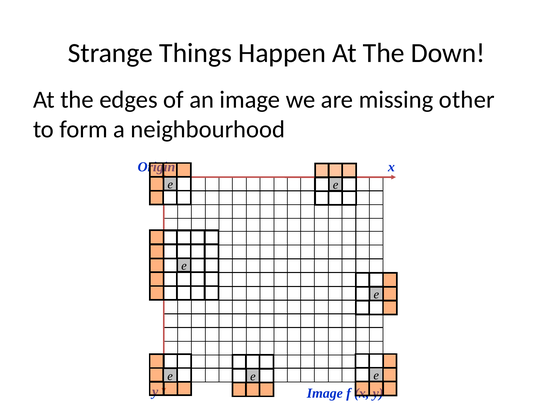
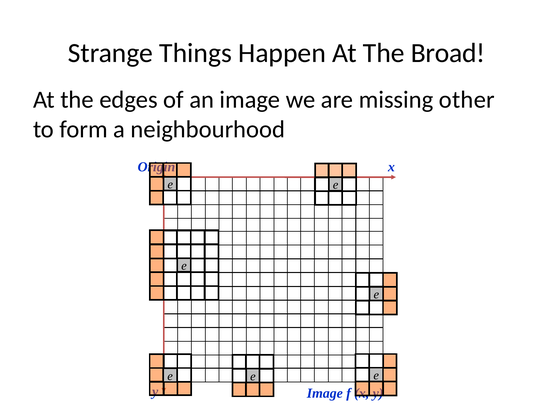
Down: Down -> Broad (448, 53)
